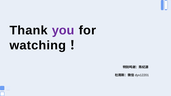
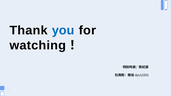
you colour: purple -> blue (63, 30)
